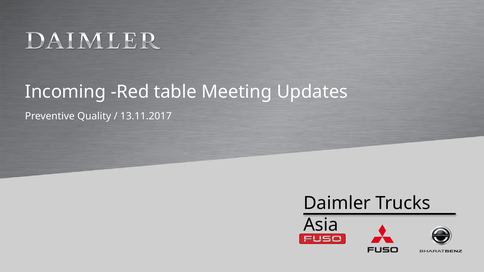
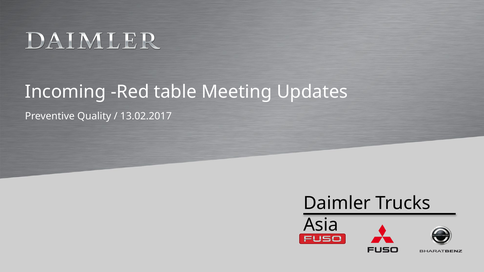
13.11.2017: 13.11.2017 -> 13.02.2017 (146, 116)
